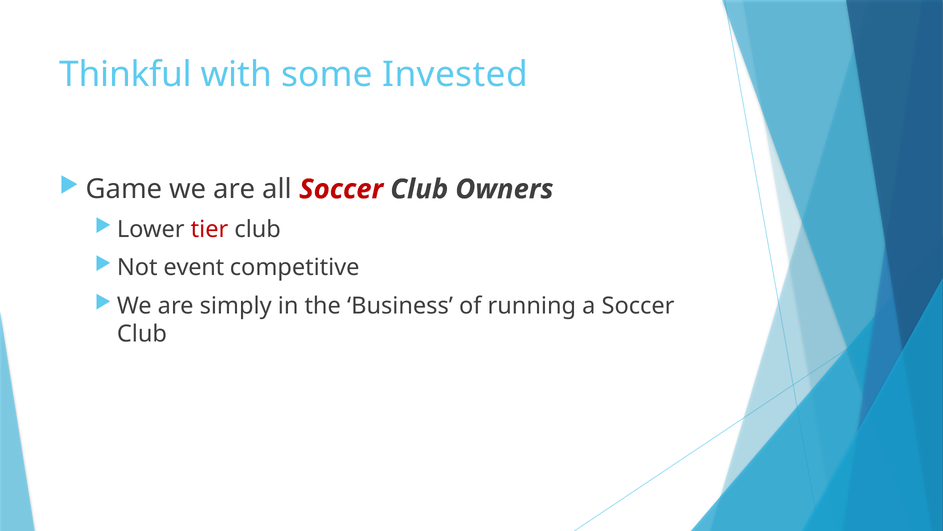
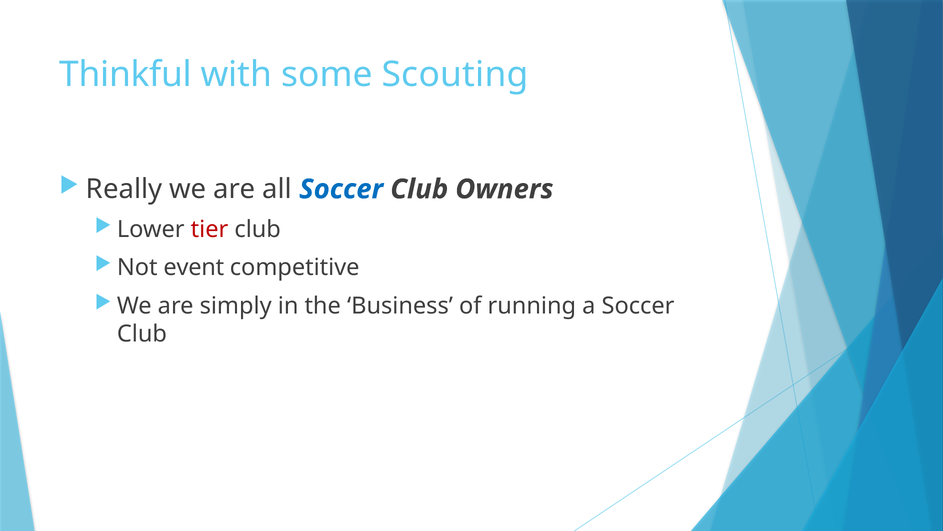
Invested: Invested -> Scouting (455, 74)
Game: Game -> Really (124, 189)
Soccer colour: red -> blue (341, 189)
